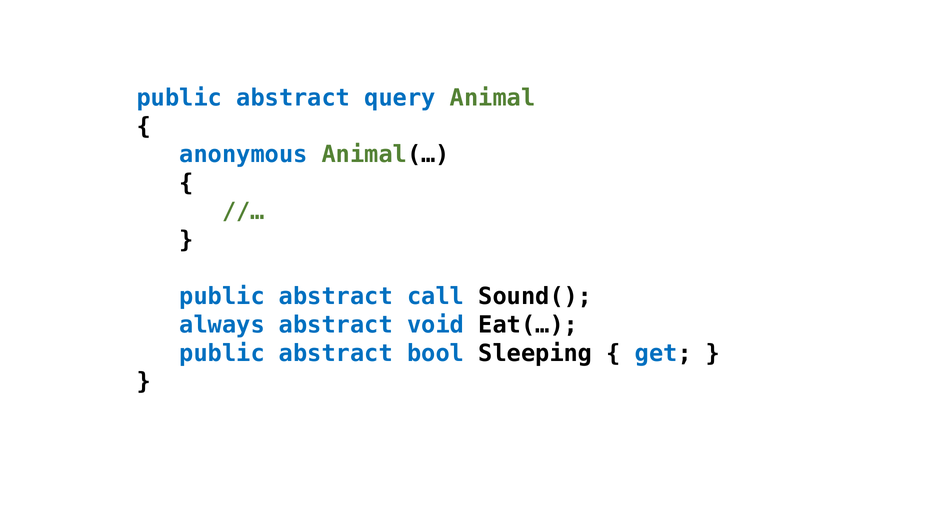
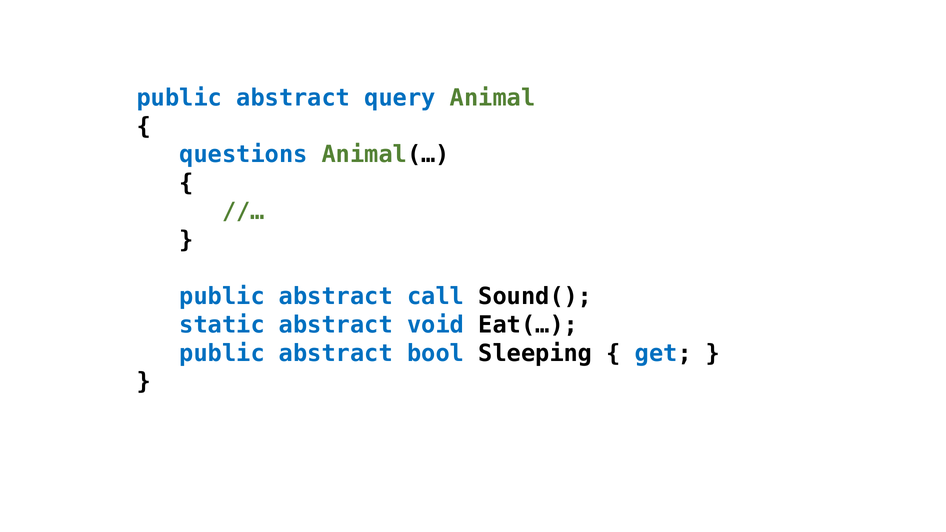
anonymous: anonymous -> questions (243, 155)
always: always -> static (222, 325)
